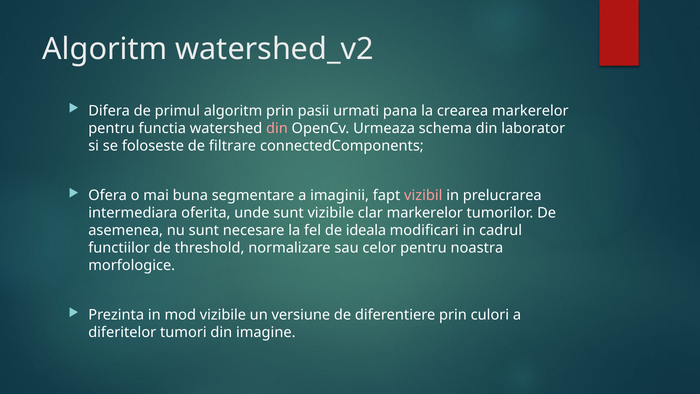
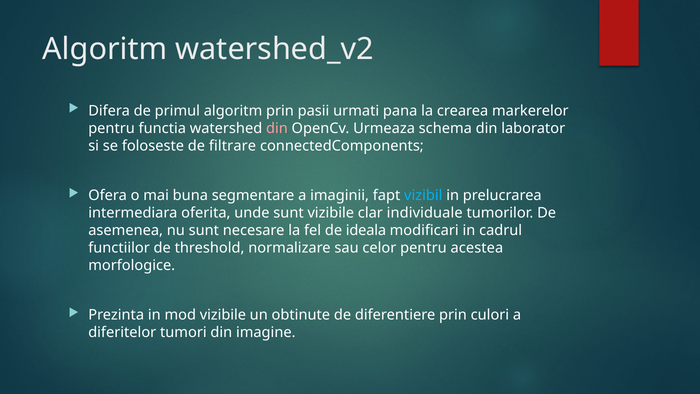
vizibil colour: pink -> light blue (423, 195)
clar markerelor: markerelor -> individuale (425, 213)
noastra: noastra -> acestea (477, 248)
versiune: versiune -> obtinute (301, 315)
